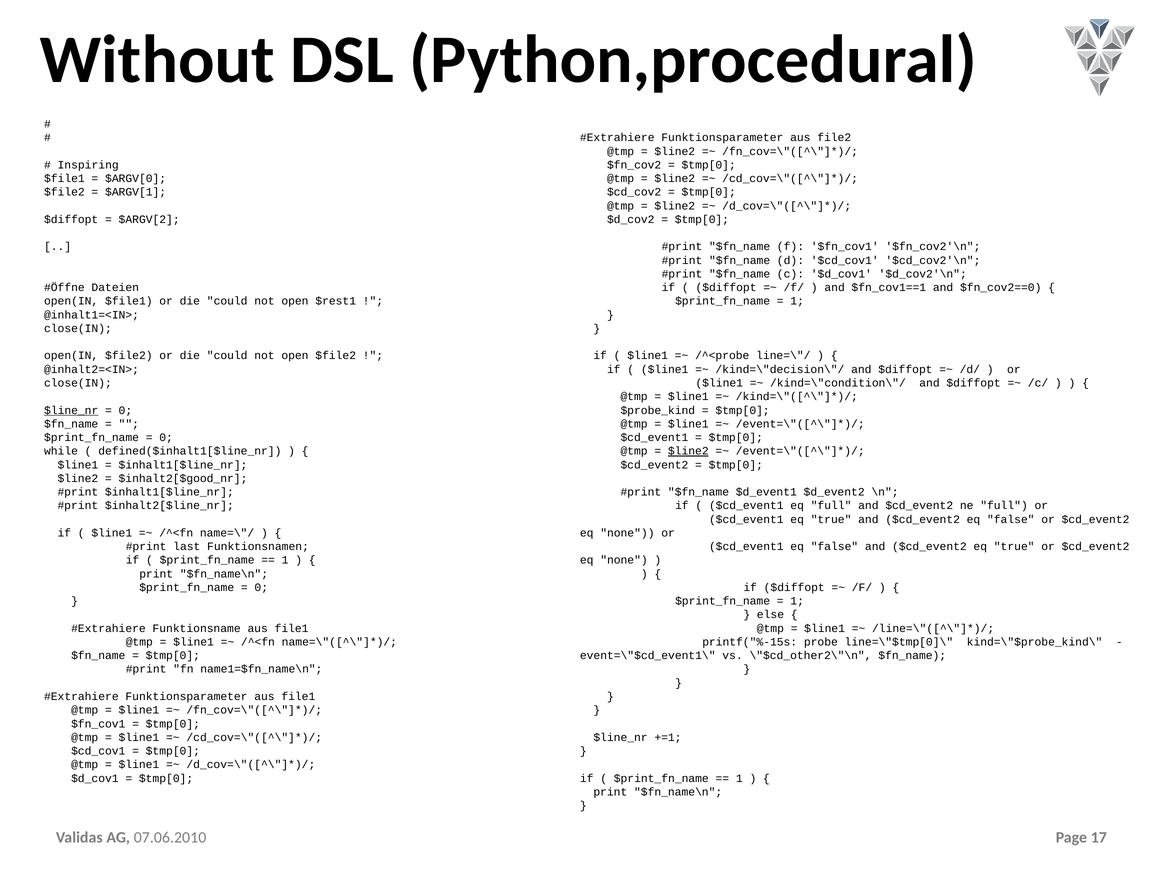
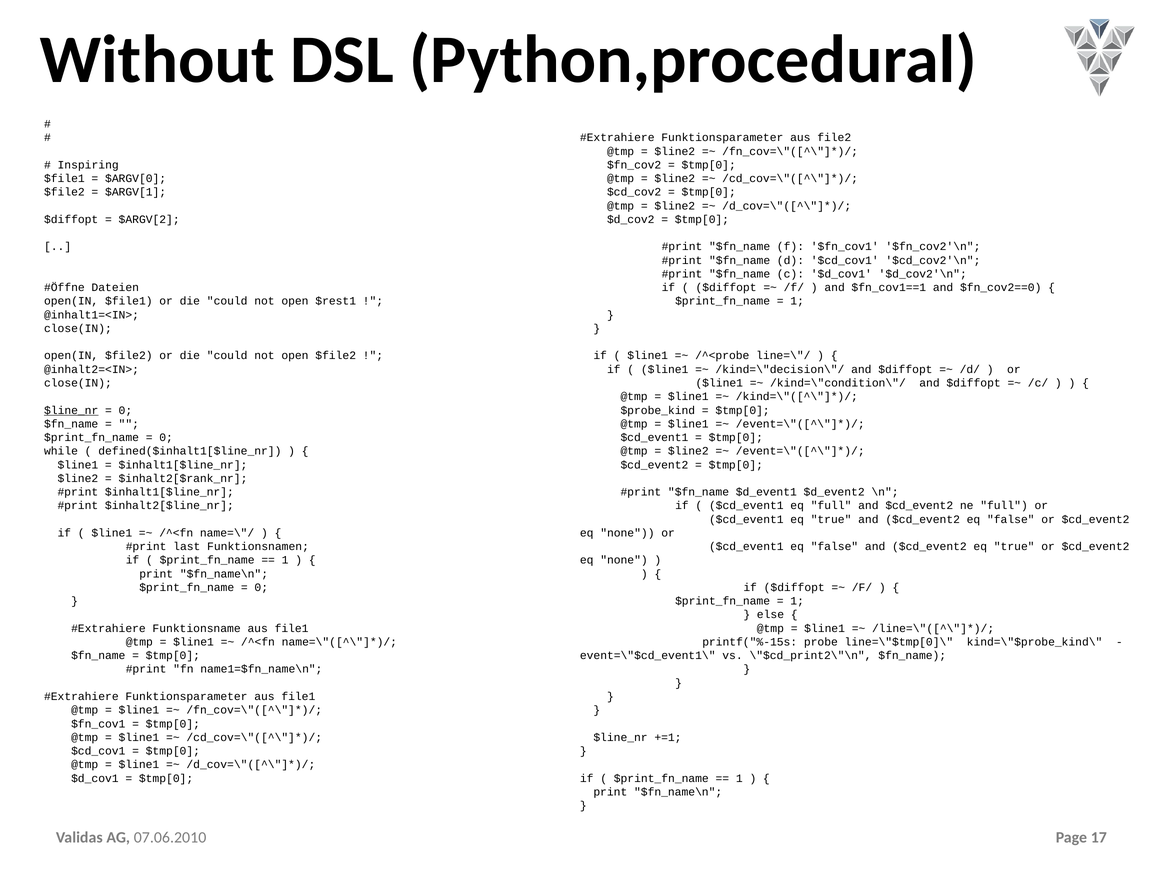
$line2 underline: present -> none (688, 451)
$inhalt2[$good_nr: $inhalt2[$good_nr -> $inhalt2[$rank_nr (183, 479)
\"$cd_other2\"\n: \"$cd_other2\"\n -> \"$cd_print2\"\n (811, 656)
